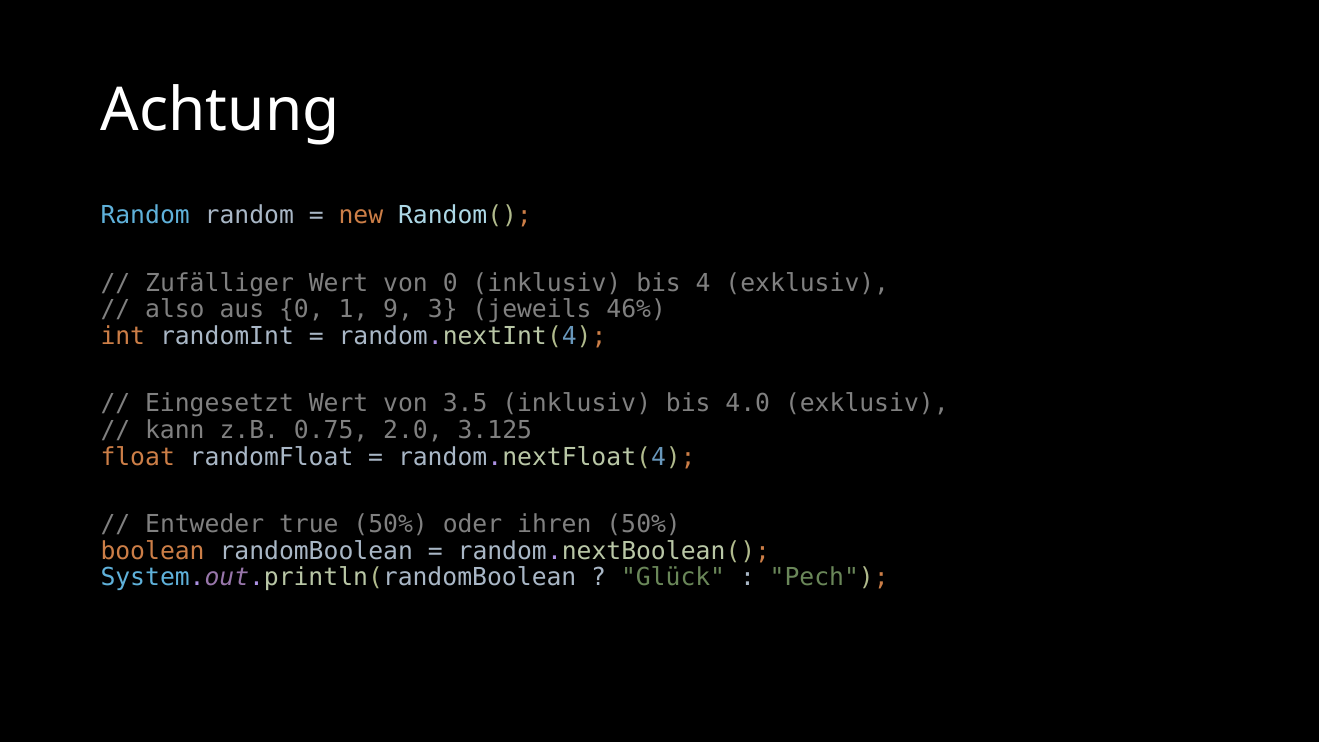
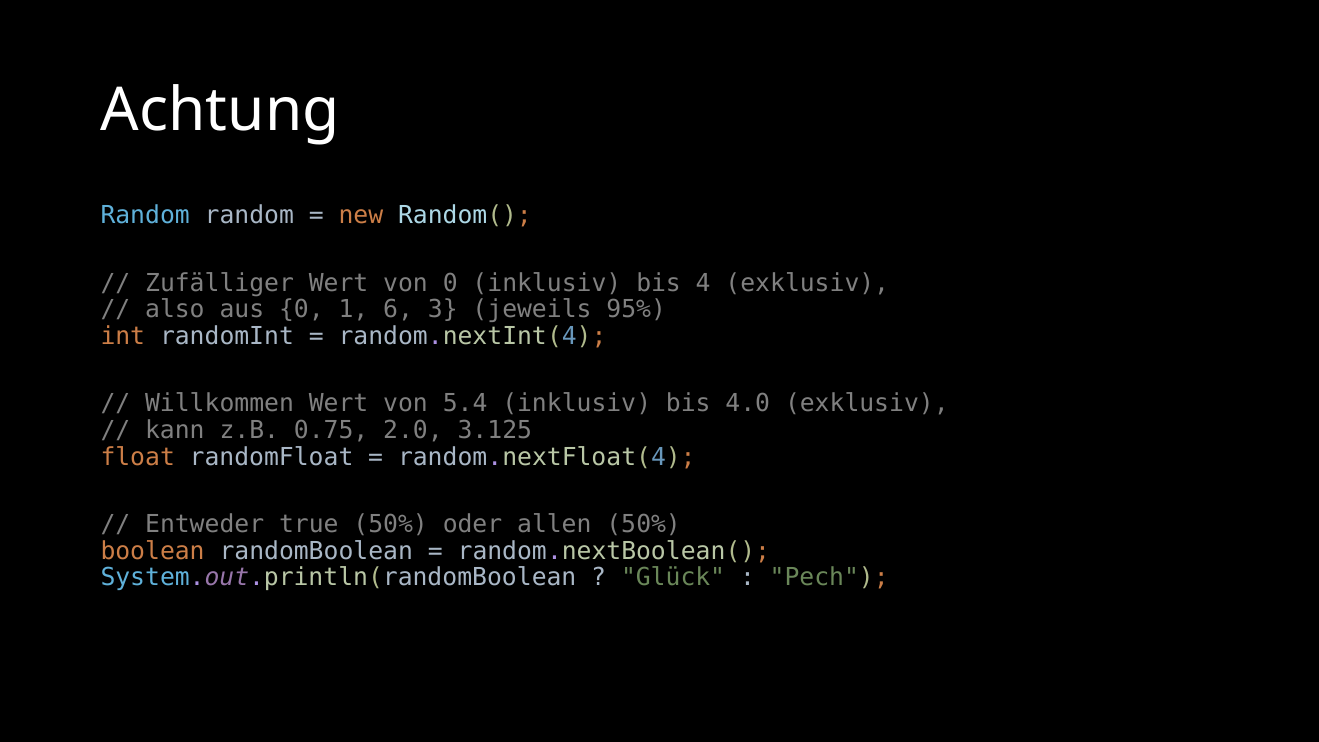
9: 9 -> 6 (398, 310)
46%: 46% -> 95% (636, 310)
Eingesetzt: Eingesetzt -> Willkommen (220, 403)
3.5: 3.5 -> 5.4 (465, 403)
ihren: ihren -> allen (554, 524)
